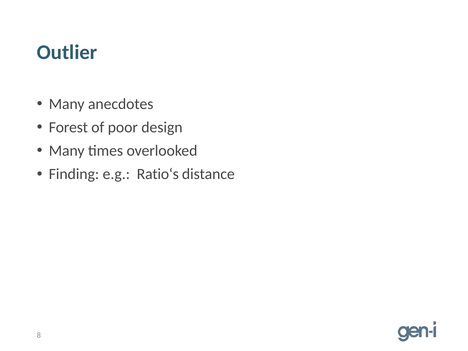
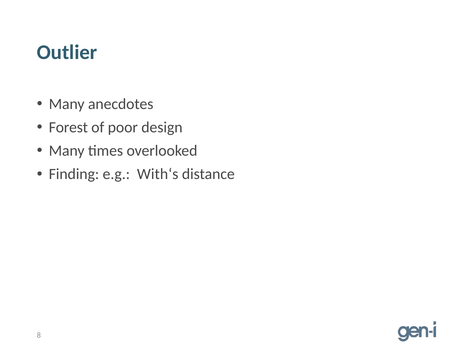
Ratio‘s: Ratio‘s -> With‘s (158, 174)
